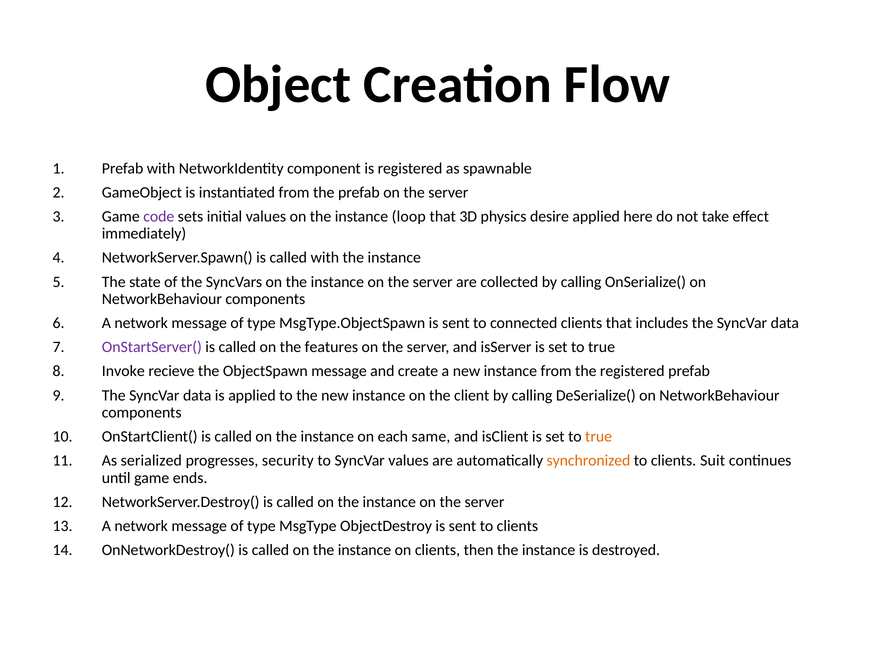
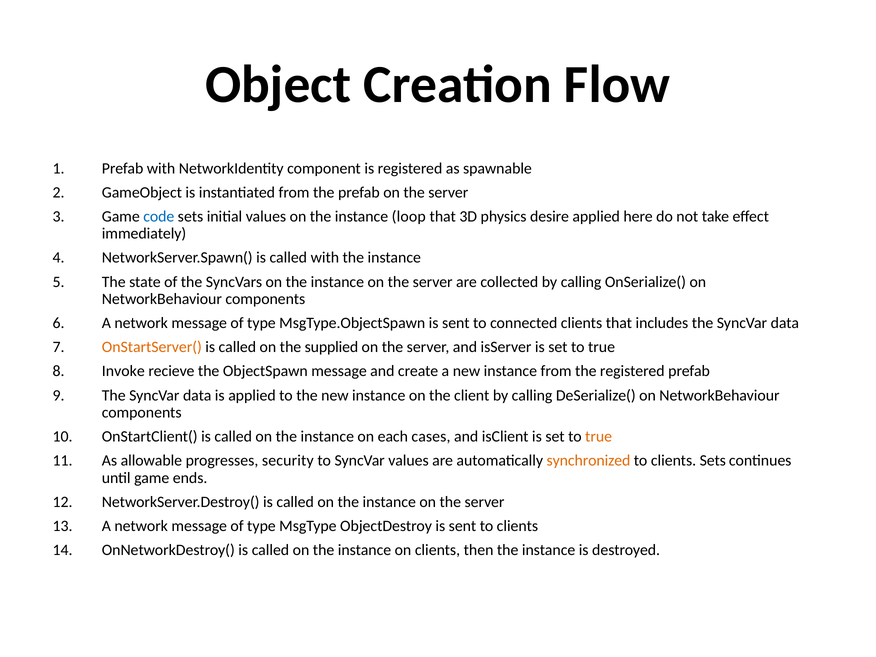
code colour: purple -> blue (159, 217)
OnStartServer( colour: purple -> orange (152, 347)
features: features -> supplied (331, 347)
same: same -> cases (431, 437)
serialized: serialized -> allowable (151, 461)
clients Suit: Suit -> Sets (713, 461)
